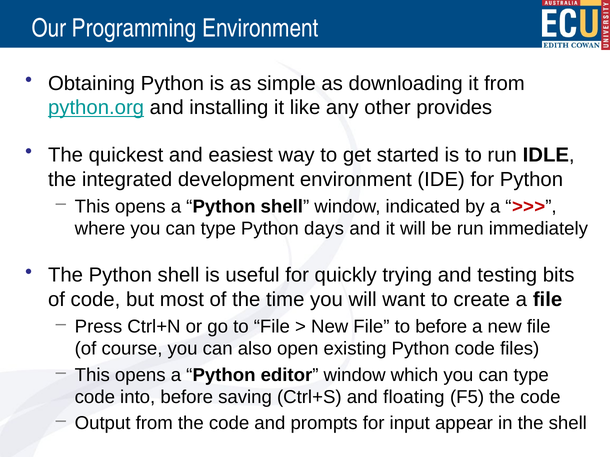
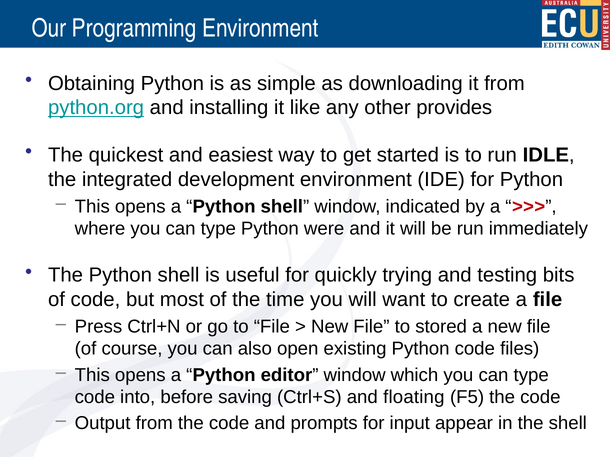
days: days -> were (324, 229)
to before: before -> stored (441, 327)
